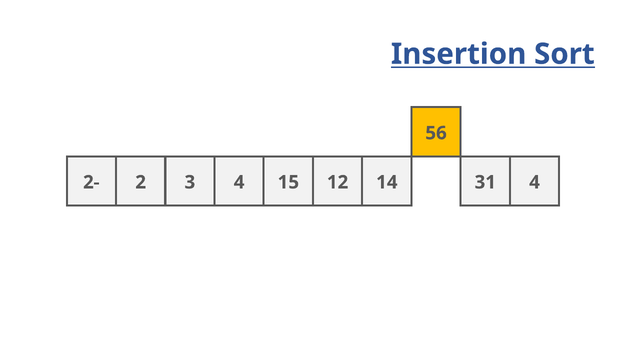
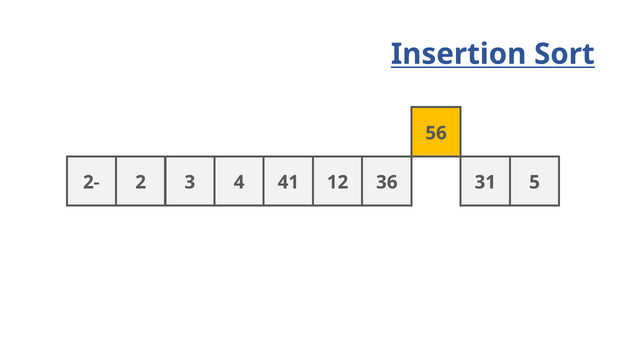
15: 15 -> 41 (288, 182)
14: 14 -> 36 (387, 182)
31 4: 4 -> 5 (535, 182)
